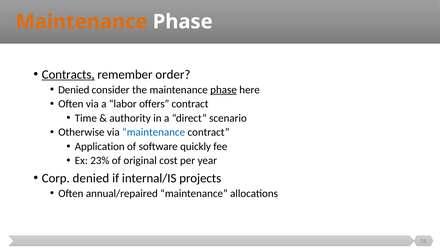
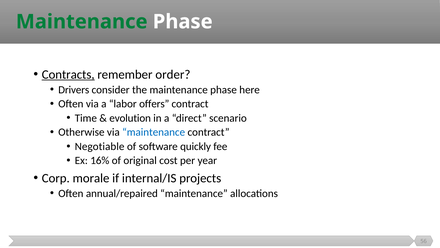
Maintenance colour: orange -> green (82, 22)
Denied: Denied -> Drivers (74, 90)
phase underline: present -> none (224, 90)
authority: authority -> evolution (130, 118)
Application: Application -> Negotiable (100, 146)
23%: 23% -> 16% (100, 160)
Corp denied: denied -> morale (91, 178)
